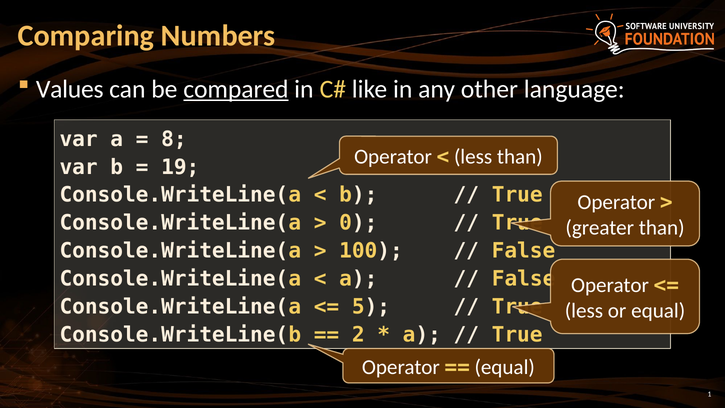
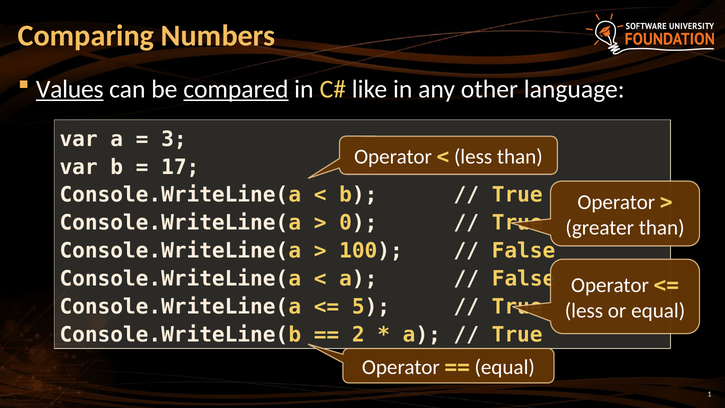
Values underline: none -> present (70, 89)
8: 8 -> 3 (174, 139)
19: 19 -> 17 (180, 167)
